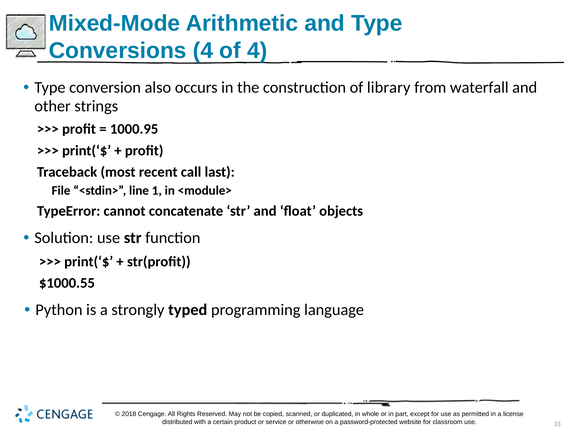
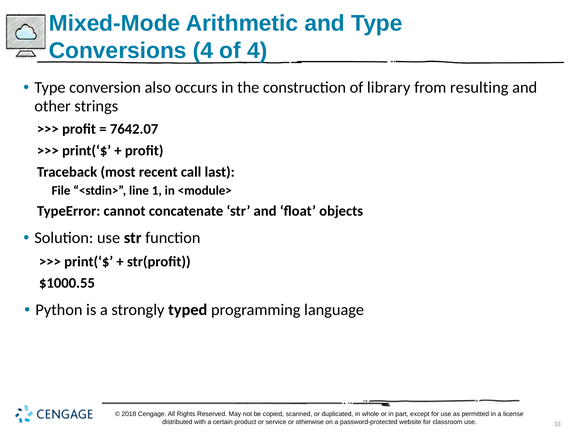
waterfall: waterfall -> resulting (479, 88)
1000.95: 1000.95 -> 7642.07 (134, 129)
